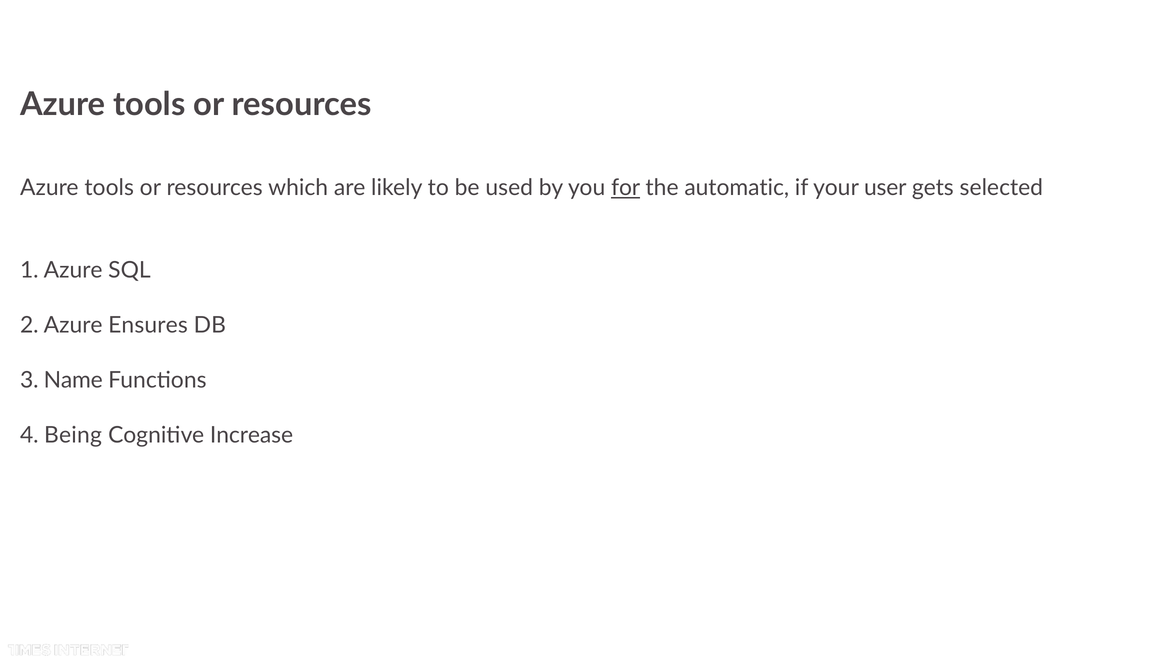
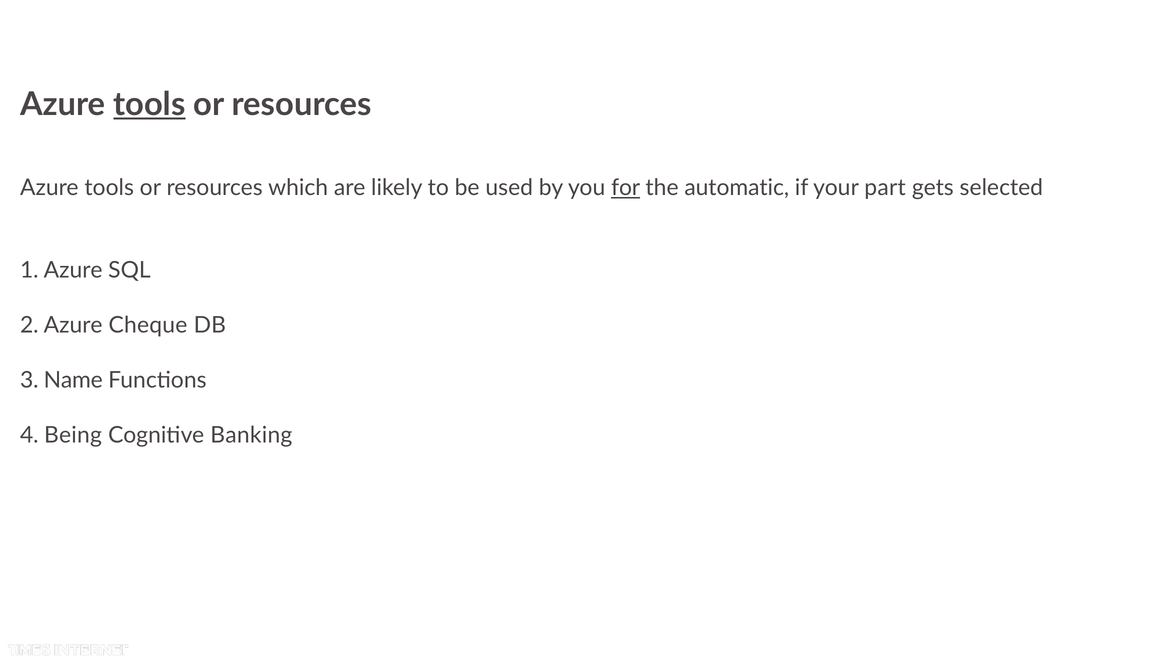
tools underline: none -> present (149, 104)
user: user -> part (885, 188)
Ensures: Ensures -> Cheque (148, 325)
Increase: Increase -> Banking (251, 435)
